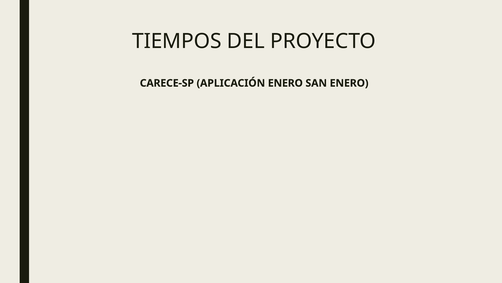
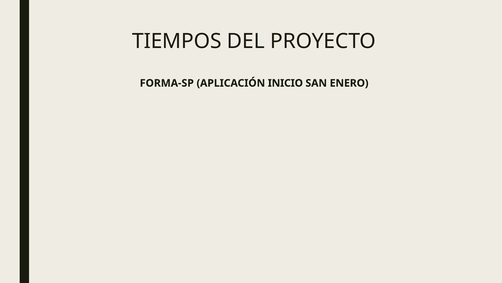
CARECE-SP: CARECE-SP -> FORMA-SP (167, 83)
APLICACIÓN ENERO: ENERO -> INICIO (285, 83)
